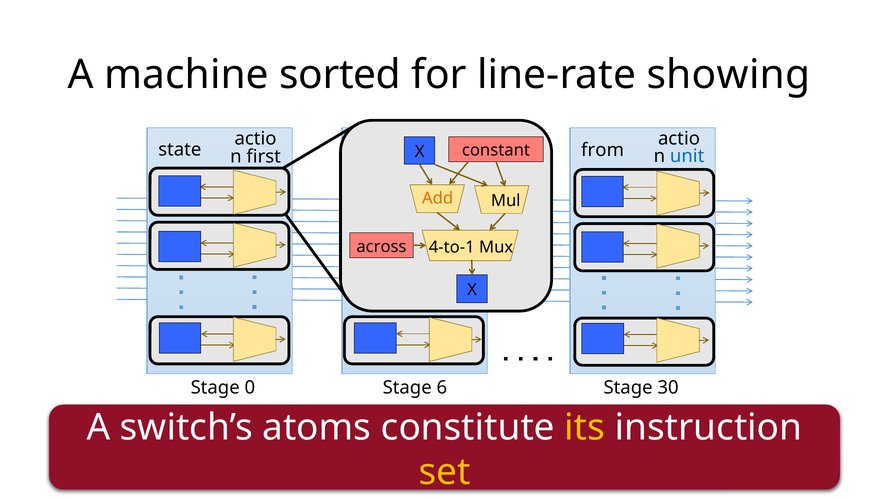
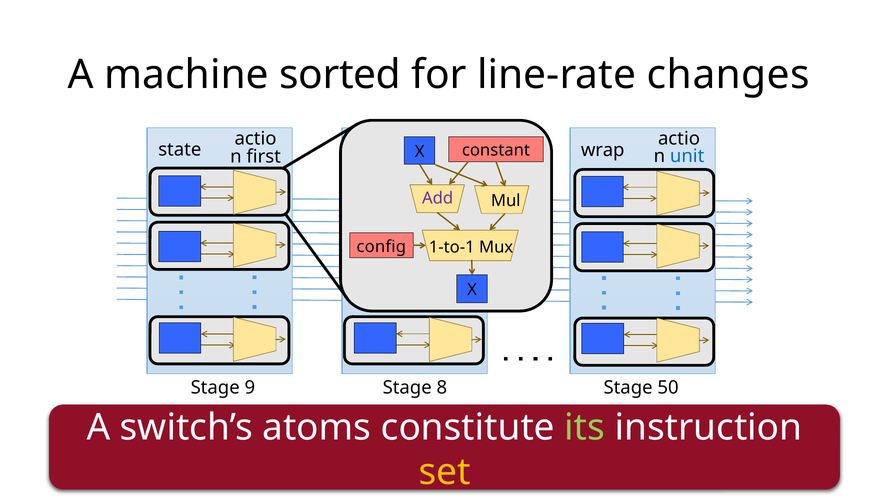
showing: showing -> changes (728, 75)
from: from -> wrap (603, 150)
Add colour: orange -> purple (438, 198)
across: across -> config (381, 247)
4-to-1: 4-to-1 -> 1-to-1 (452, 247)
0: 0 -> 9 (250, 388)
6: 6 -> 8 (442, 388)
30: 30 -> 50 (668, 388)
its colour: yellow -> light green (585, 427)
